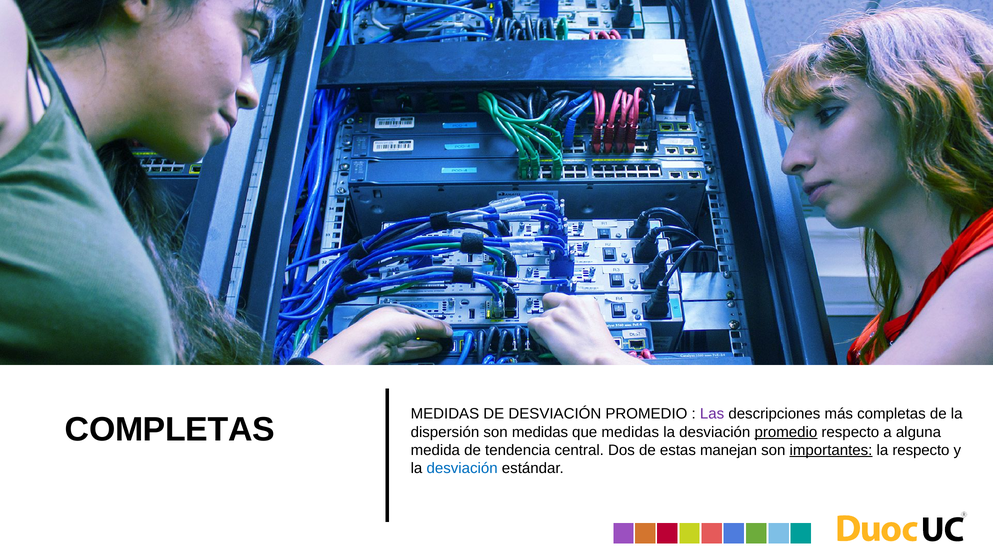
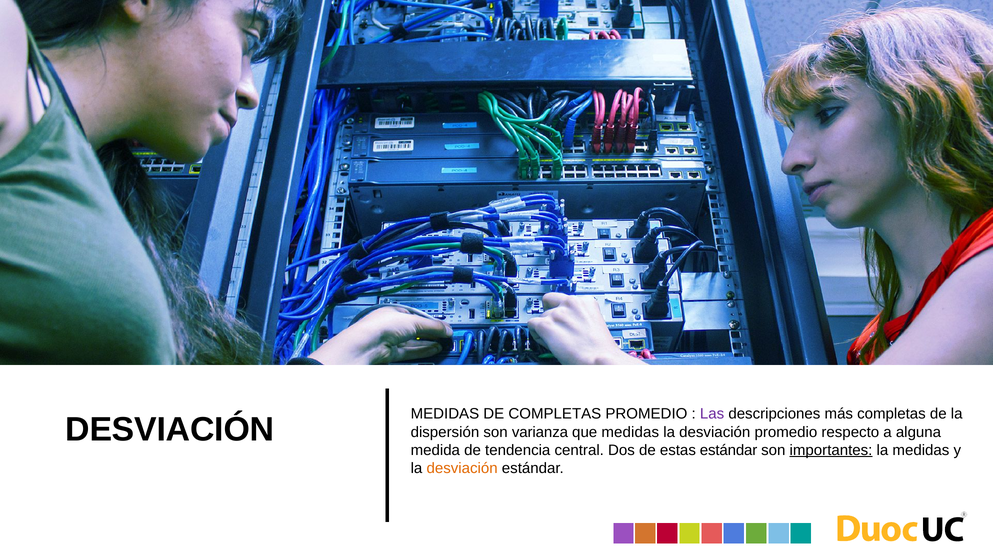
COMPLETAS: COMPLETAS -> DESVIACIÓN (170, 429)
DE DESVIACIÓN: DESVIACIÓN -> COMPLETAS (555, 414)
son medidas: medidas -> varianza (540, 432)
promedio underline: present -> none (786, 432)
estas manejan: manejan -> estándar (729, 450)
la respecto: respecto -> medidas (921, 450)
desviación colour: blue -> orange (462, 468)
